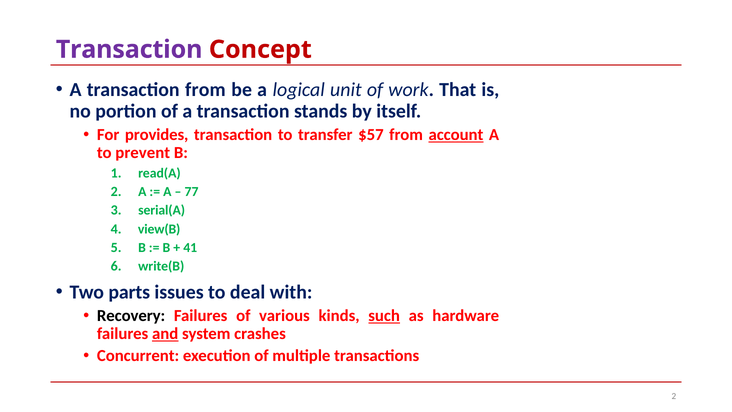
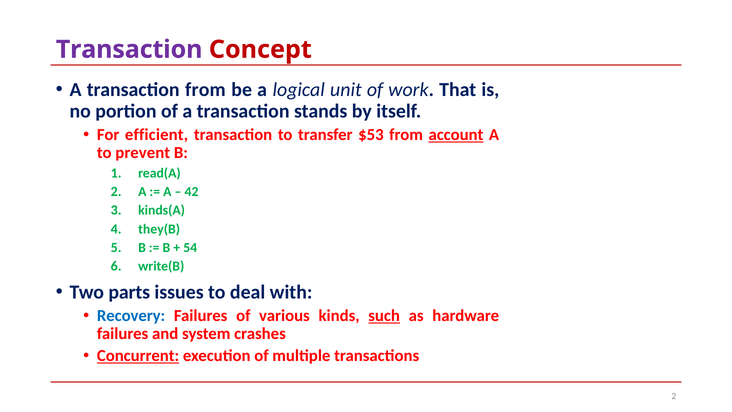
provides: provides -> efficient (157, 135)
$57: $57 -> $53 (371, 135)
77: 77 -> 42 (192, 192)
serial(A: serial(A -> kinds(A (162, 210)
view(B: view(B -> they(B (159, 229)
41: 41 -> 54 (190, 247)
Recovery colour: black -> blue (131, 315)
and underline: present -> none (165, 334)
Concurrent underline: none -> present (138, 355)
